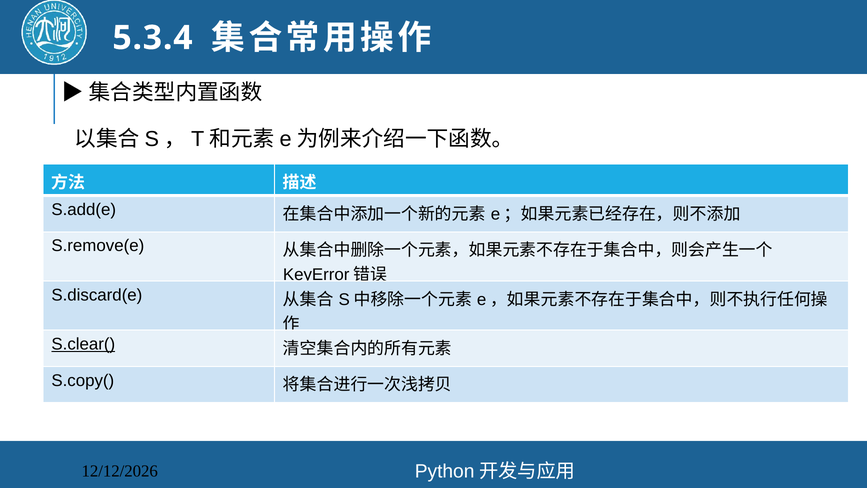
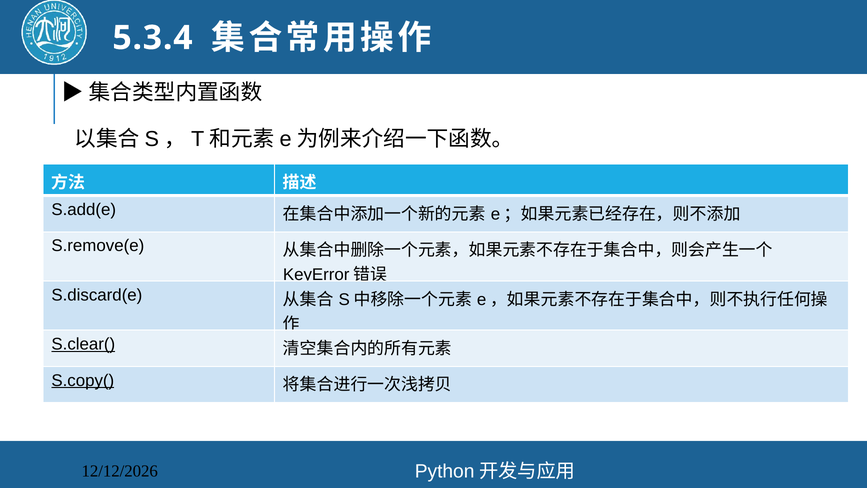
S.copy( underline: none -> present (83, 380)
